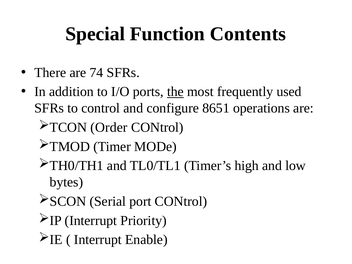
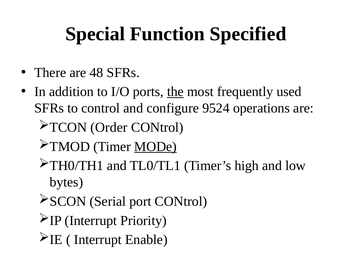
Contents: Contents -> Specified (248, 34)
74: 74 -> 48 (96, 73)
8651: 8651 -> 9524 (216, 108)
MODe underline: none -> present (155, 147)
